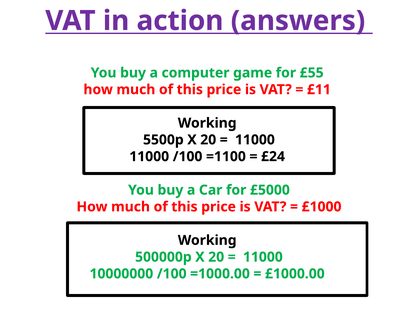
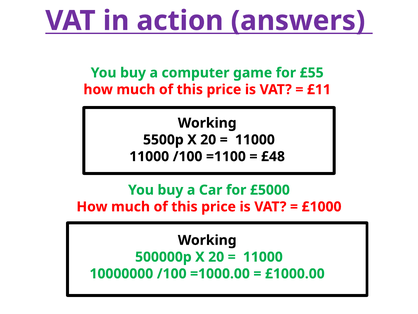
£24: £24 -> £48 (273, 156)
